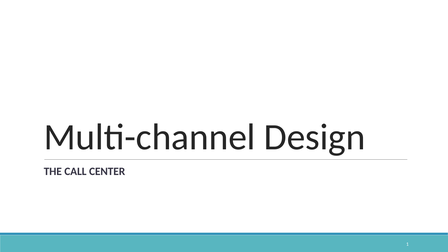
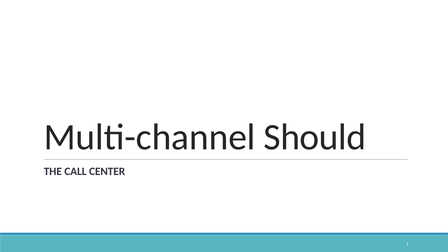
Design: Design -> Should (315, 137)
